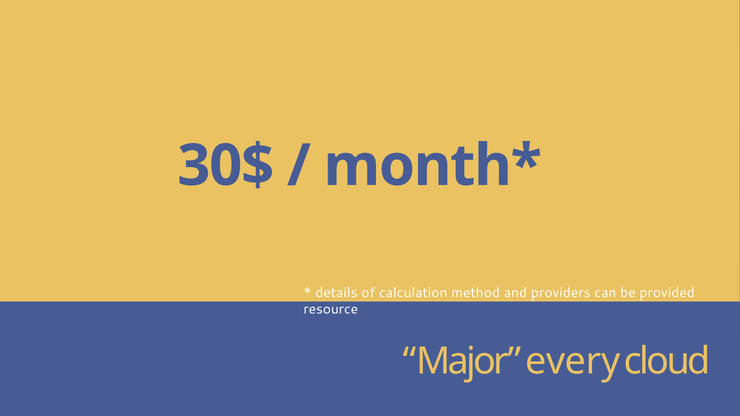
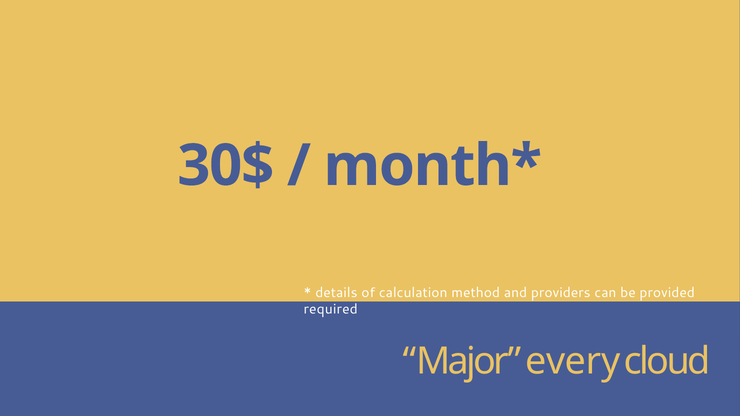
resource: resource -> required (331, 310)
